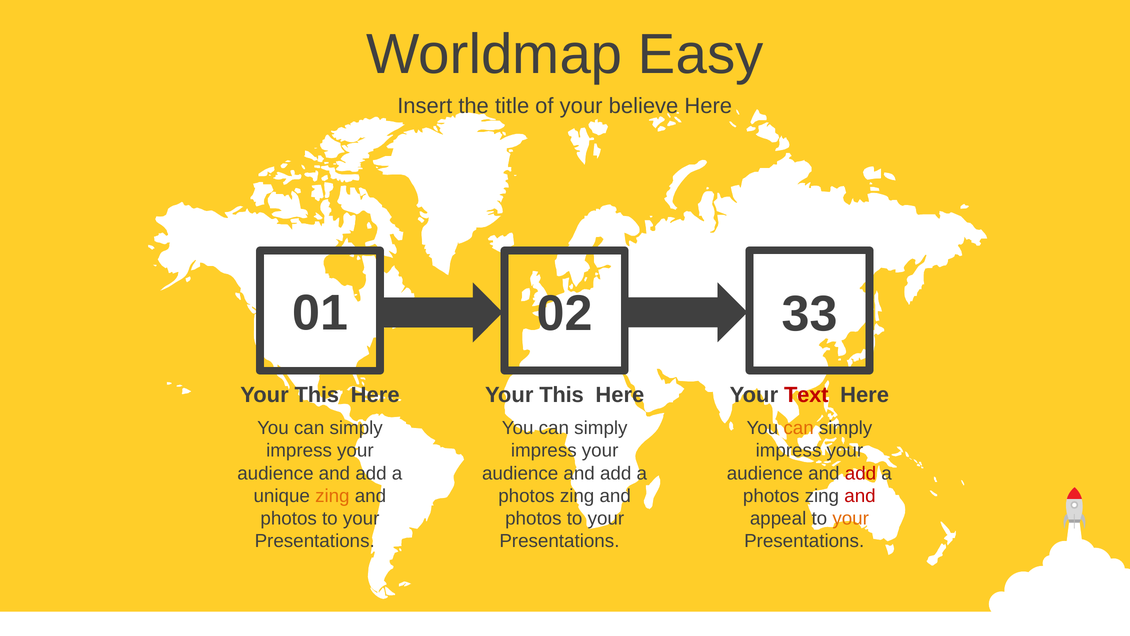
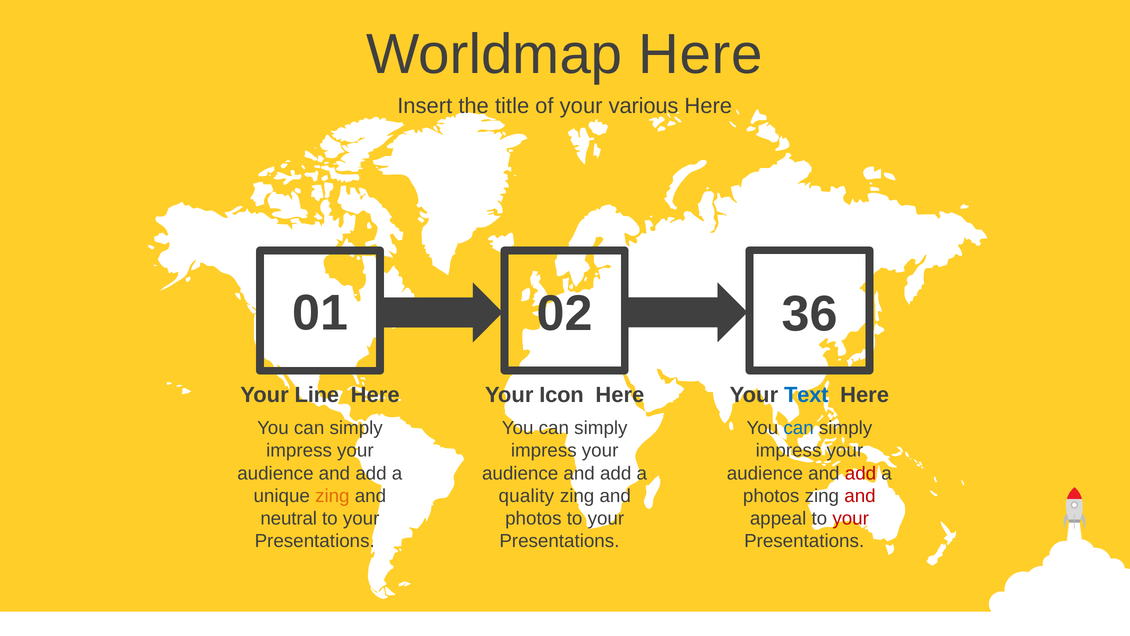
Worldmap Easy: Easy -> Here (700, 55)
believe: believe -> various (644, 106)
33: 33 -> 36 (810, 314)
This: This -> Line (317, 395)
This: This -> Icon (562, 395)
Text colour: red -> blue (806, 395)
can colour: orange -> blue (799, 428)
photos: photos -> quality (526, 496)
photos: photos -> neutral (289, 518)
your colour: orange -> red (851, 518)
